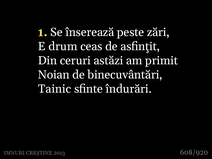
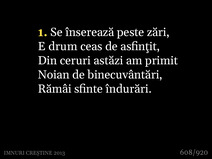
Tainic: Tainic -> Rămâi (55, 89)
